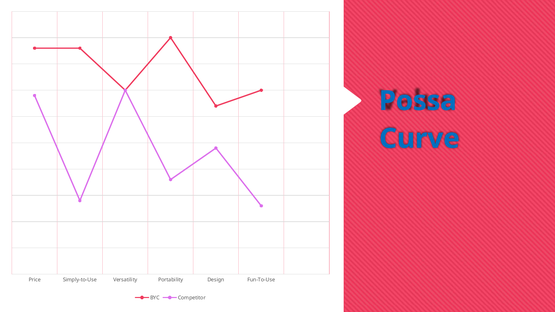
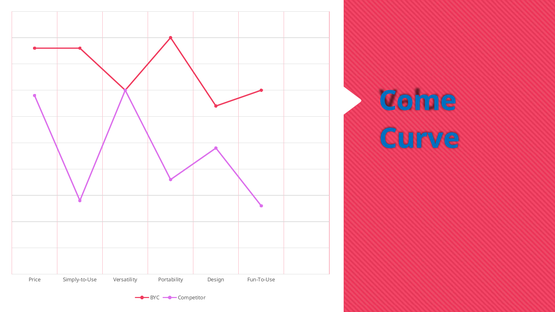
Possa: Possa -> Come (418, 101)
